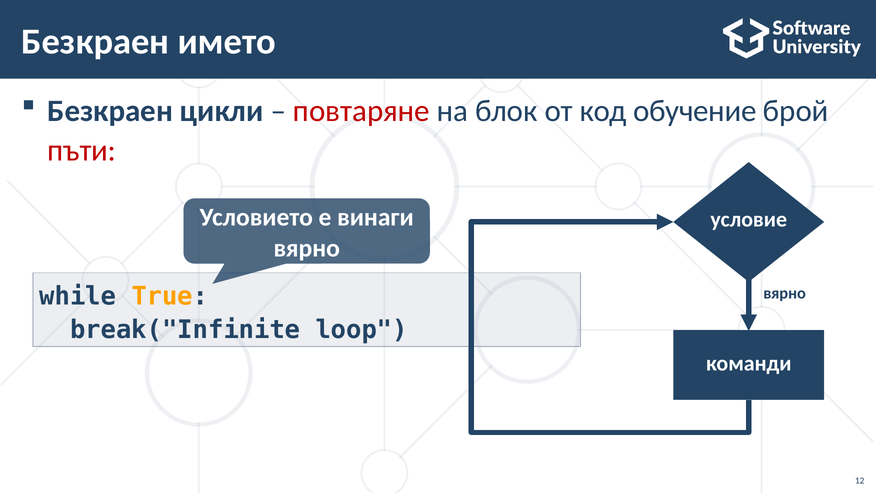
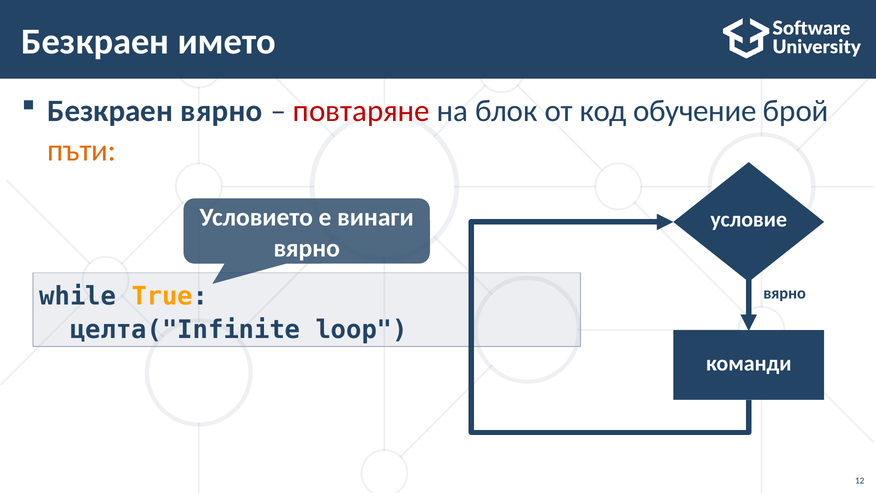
Безкраен цикли: цикли -> вярно (221, 111)
пъти colour: red -> orange (82, 150)
break("Infinite: break("Infinite -> целта("Infinite (185, 330)
